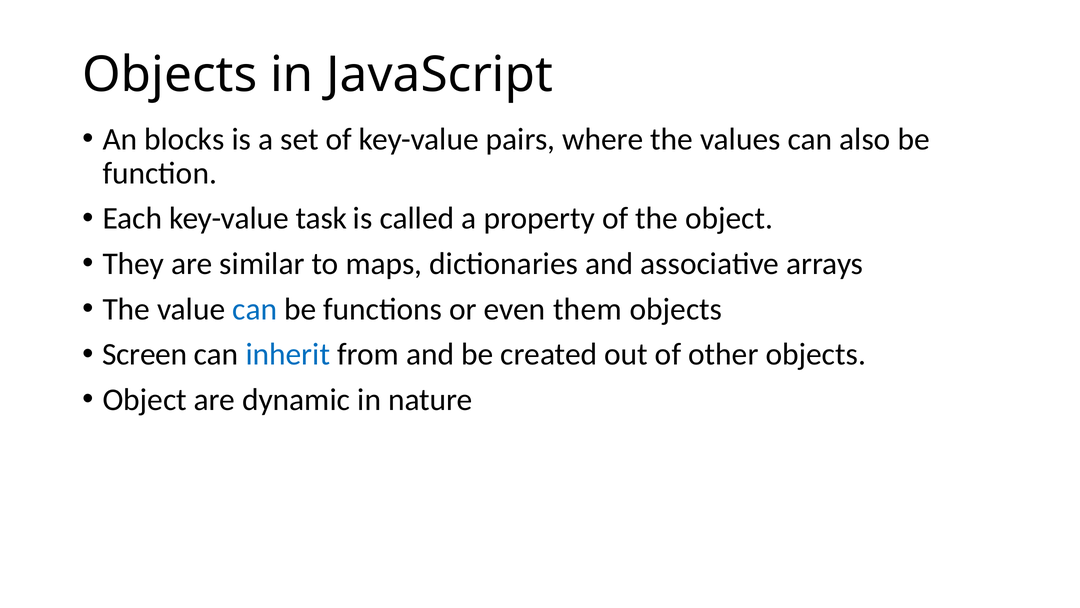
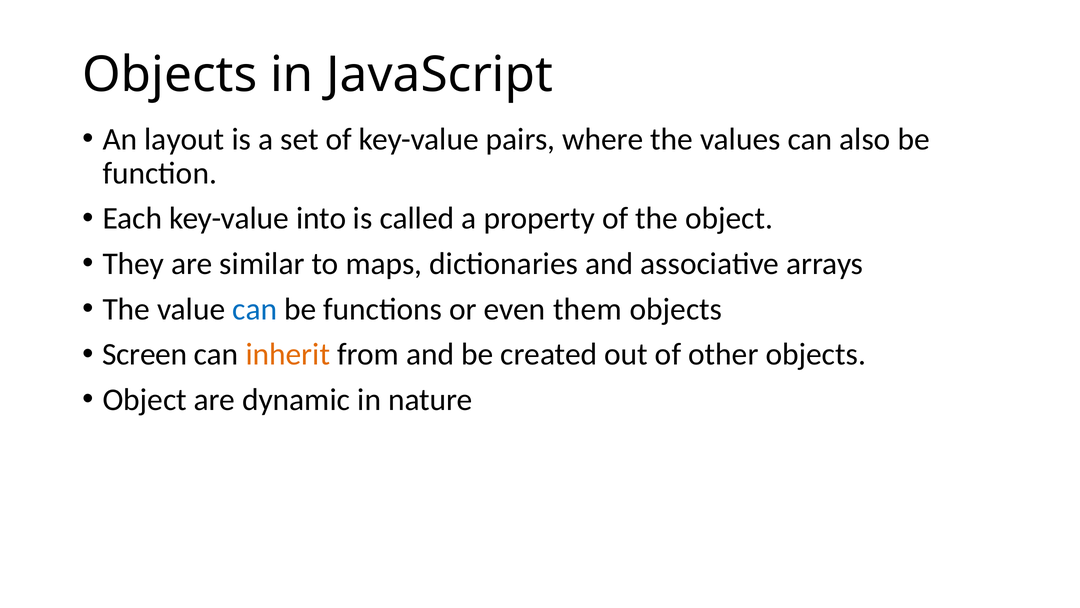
blocks: blocks -> layout (184, 139)
task: task -> into (321, 218)
inherit colour: blue -> orange (288, 354)
